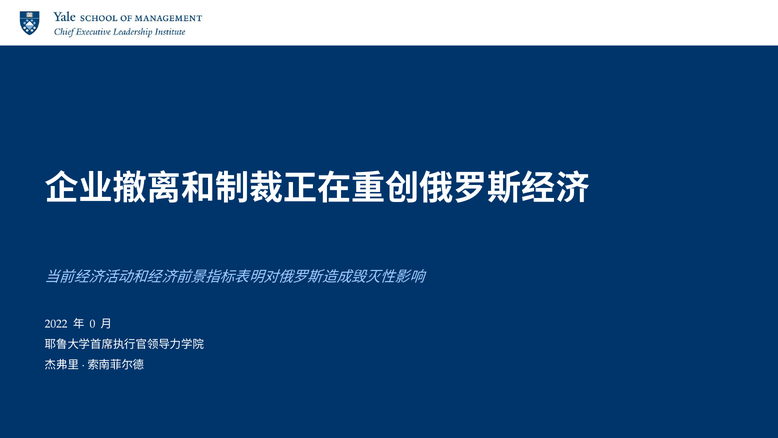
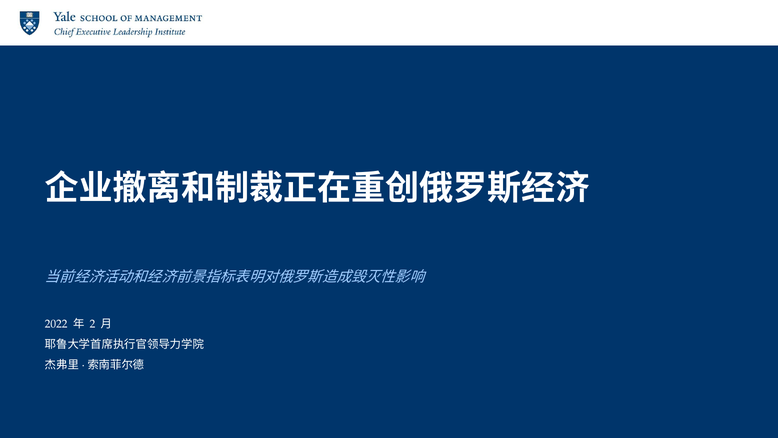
0: 0 -> 2 (93, 324)
